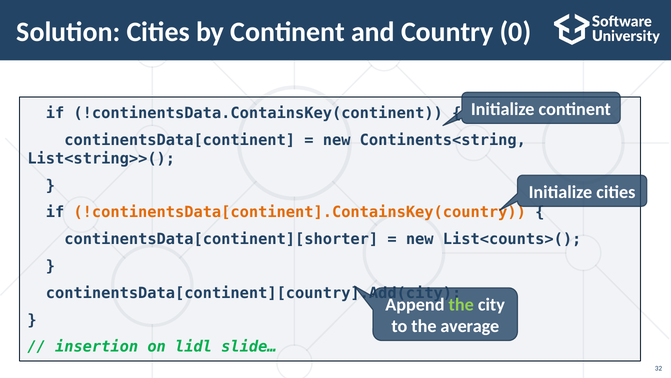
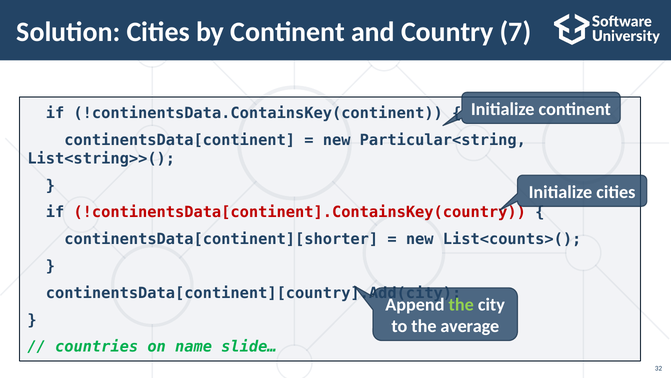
0: 0 -> 7 (516, 32)
Continents<string: Continents<string -> Particular<string (443, 140)
!continentsData[continent].ContainsKey(country colour: orange -> red (300, 212)
insertion: insertion -> countries (97, 346)
lidl: lidl -> name (194, 346)
